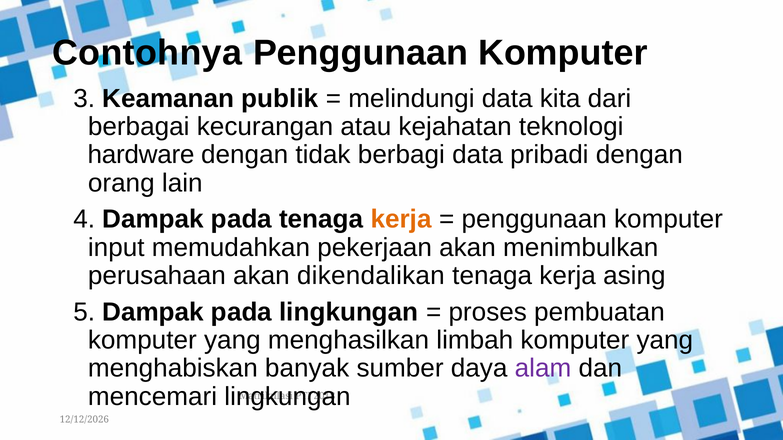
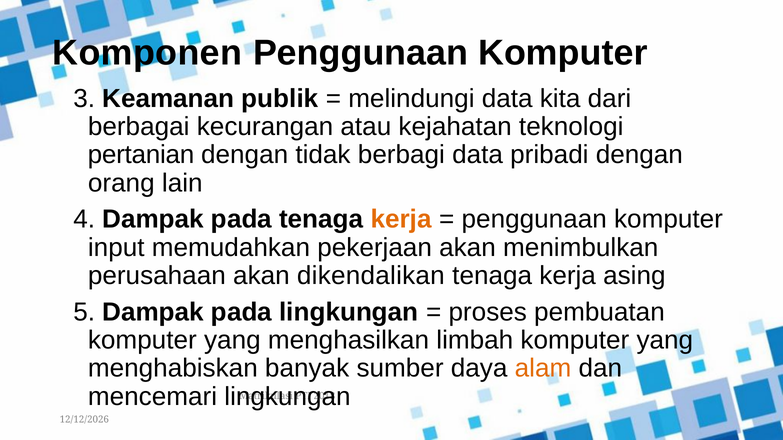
Contohnya: Contohnya -> Komponen (147, 53)
hardware: hardware -> pertanian (141, 155)
alam colour: purple -> orange (543, 369)
